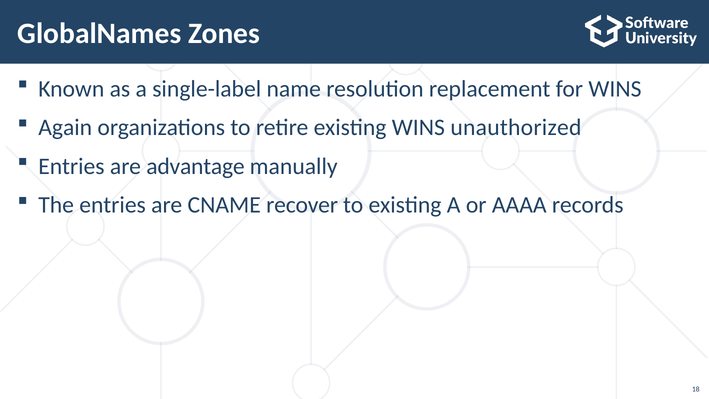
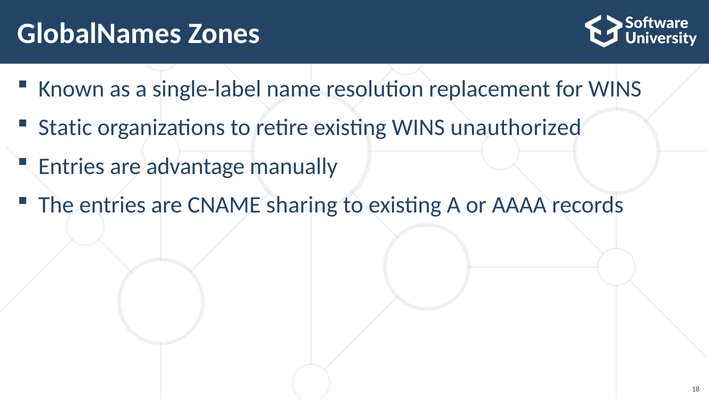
Again: Again -> Static (65, 128)
recover: recover -> sharing (302, 205)
